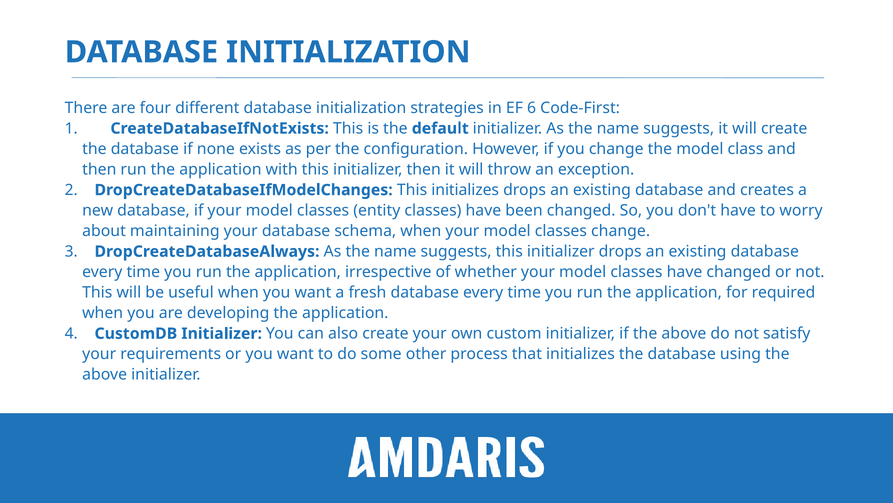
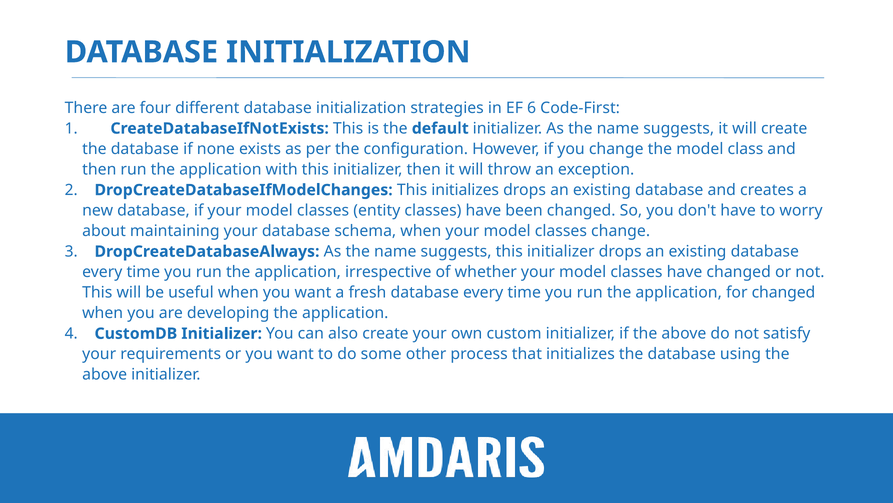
for required: required -> changed (783, 292)
